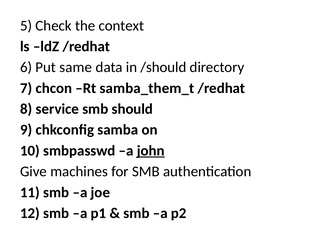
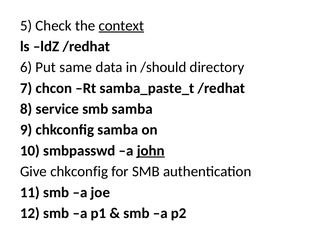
context underline: none -> present (121, 26)
samba_them_t: samba_them_t -> samba_paste_t (147, 88)
smb should: should -> samba (132, 109)
Give machines: machines -> chkconfig (79, 172)
